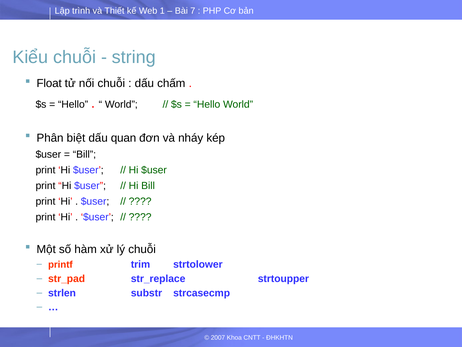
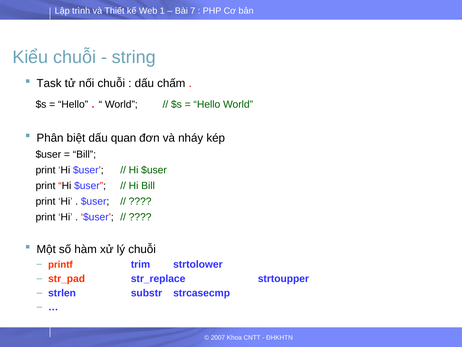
Float: Float -> Task (49, 83)
